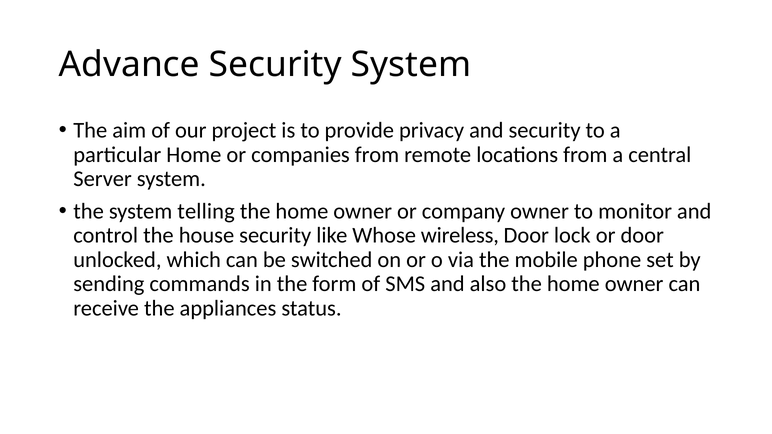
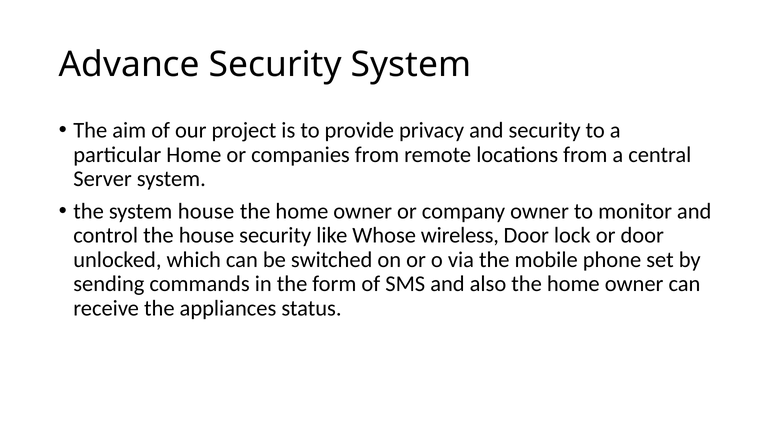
system telling: telling -> house (206, 211)
